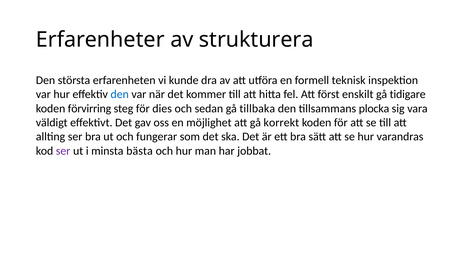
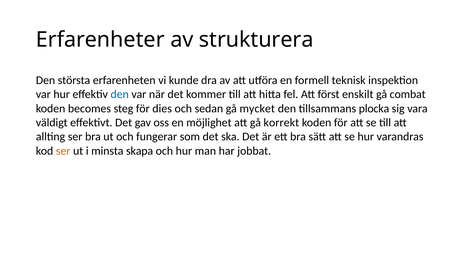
tidigare: tidigare -> combat (408, 94)
förvirring: förvirring -> becomes (89, 108)
tillbaka: tillbaka -> mycket (257, 108)
ser colour: purple -> orange (63, 151)
bästa: bästa -> skapa (140, 151)
